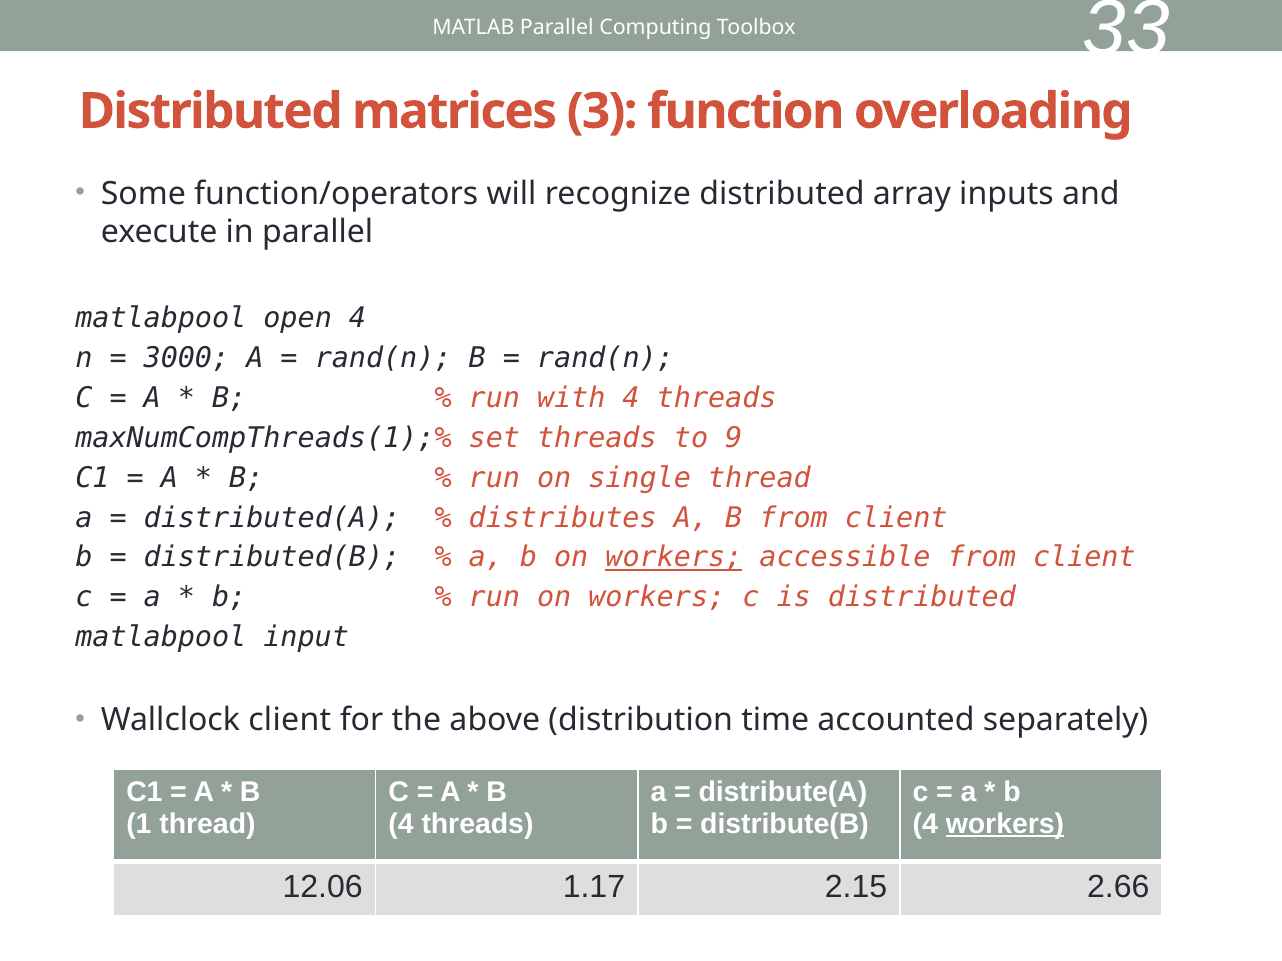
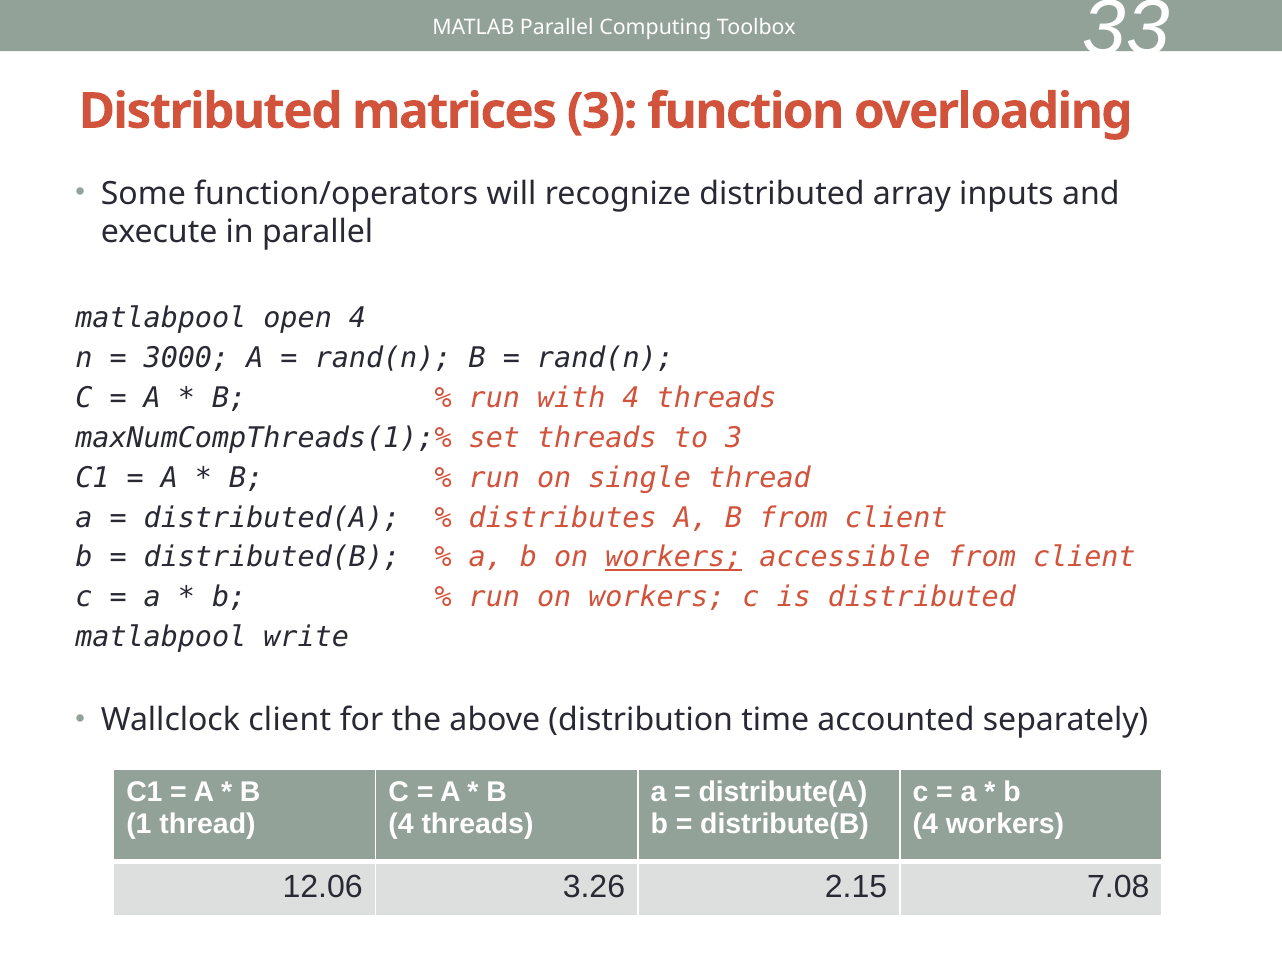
to 9: 9 -> 3 (734, 438)
input: input -> write (306, 638)
workers underline: present -> none (1005, 824)
1.17: 1.17 -> 3.26 (594, 887)
2.66: 2.66 -> 7.08 (1118, 887)
